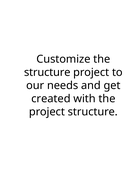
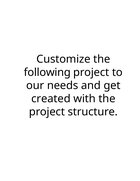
structure: structure -> following (47, 72)
